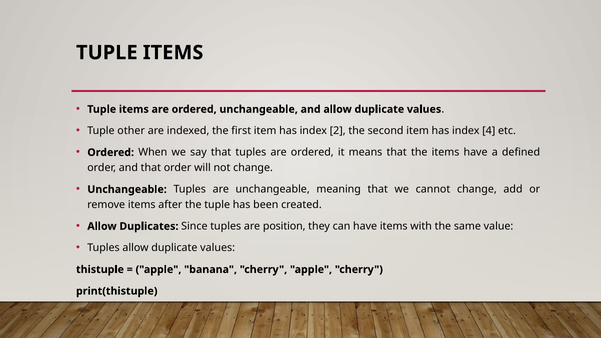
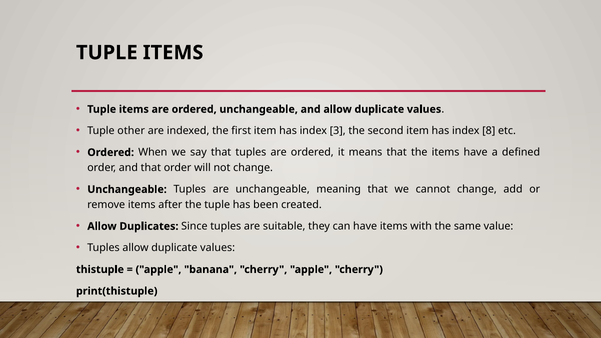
2: 2 -> 3 (338, 131)
4: 4 -> 8 (489, 131)
position: position -> suitable (284, 226)
